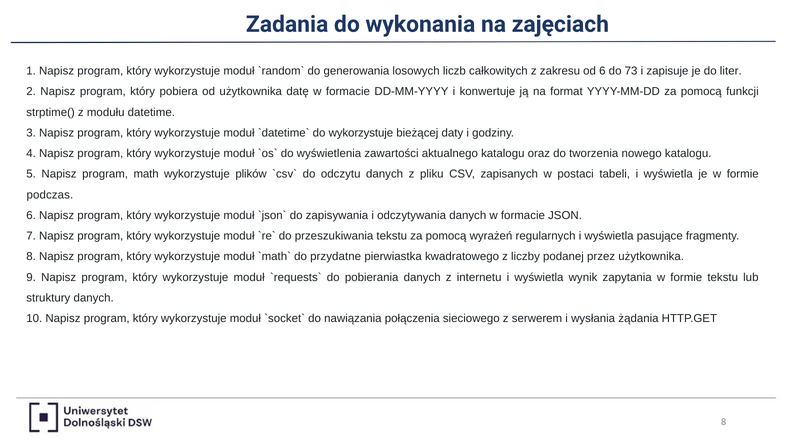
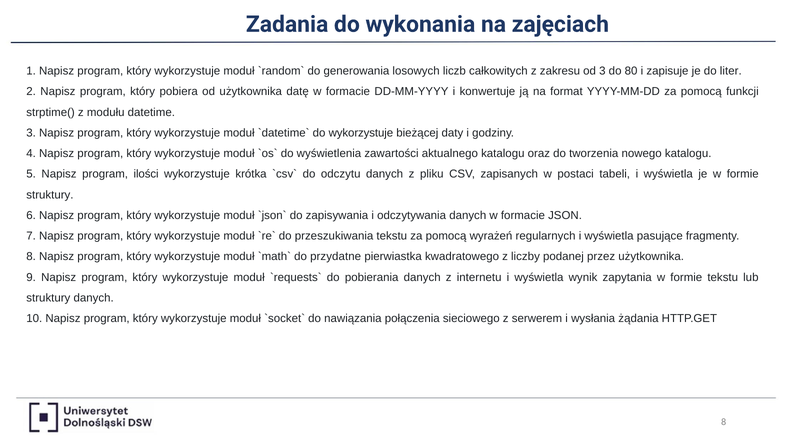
od 6: 6 -> 3 (602, 71)
73: 73 -> 80 (631, 71)
math: math -> ilości (146, 174)
plików: plików -> krótka (251, 174)
podczas: podczas -> struktury (50, 195)
